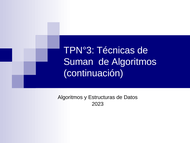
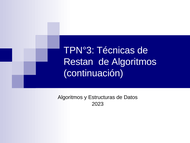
Suman: Suman -> Restan (78, 62)
